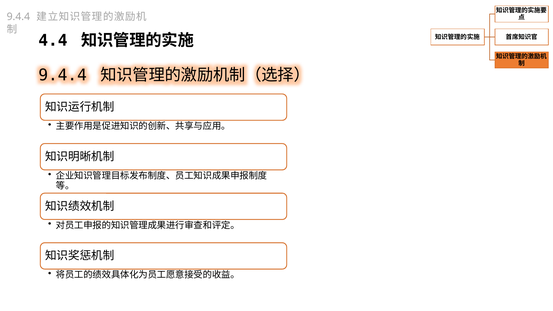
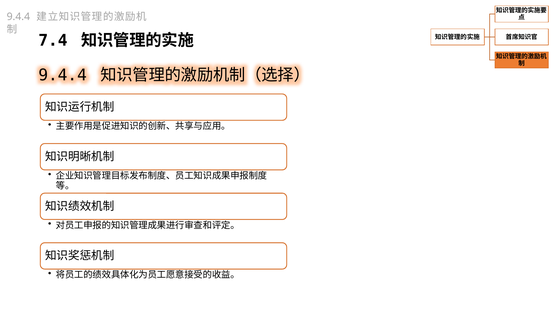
4.4: 4.4 -> 7.4 (53, 40)
